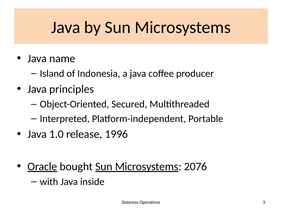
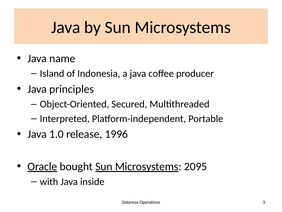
2076: 2076 -> 2095 (196, 166)
